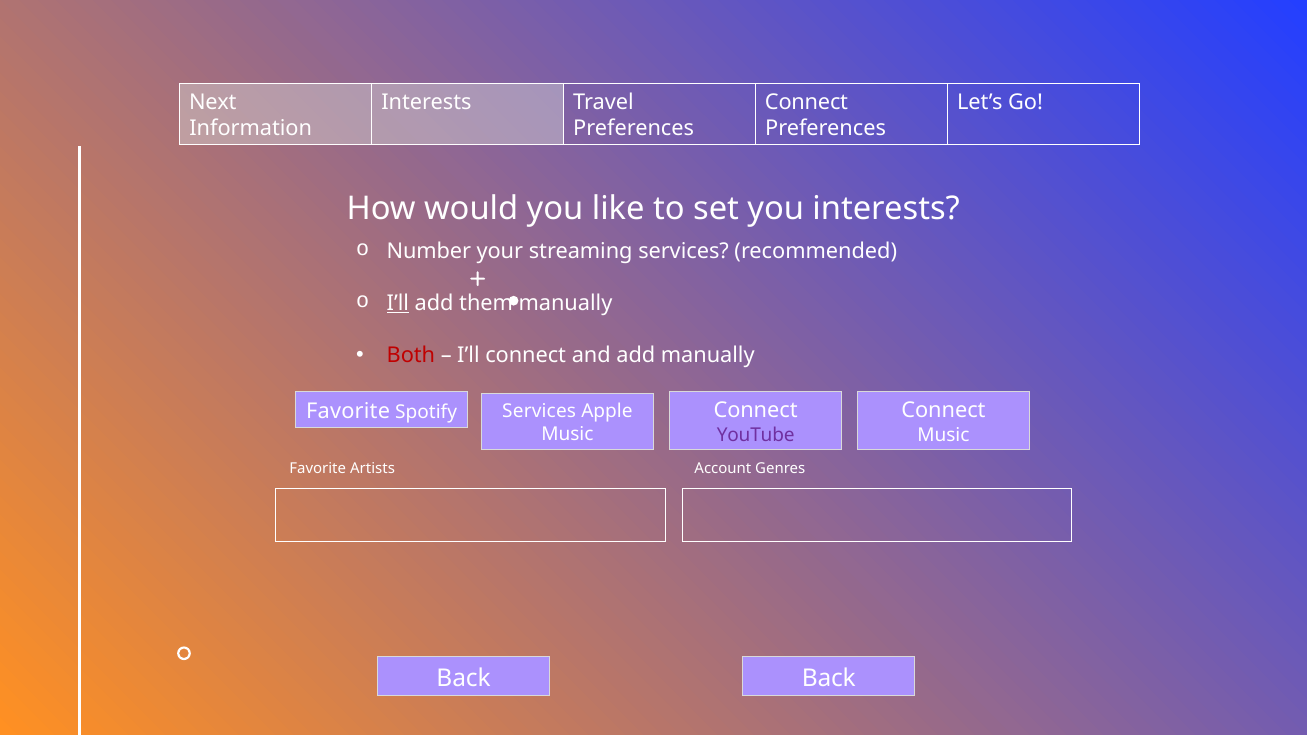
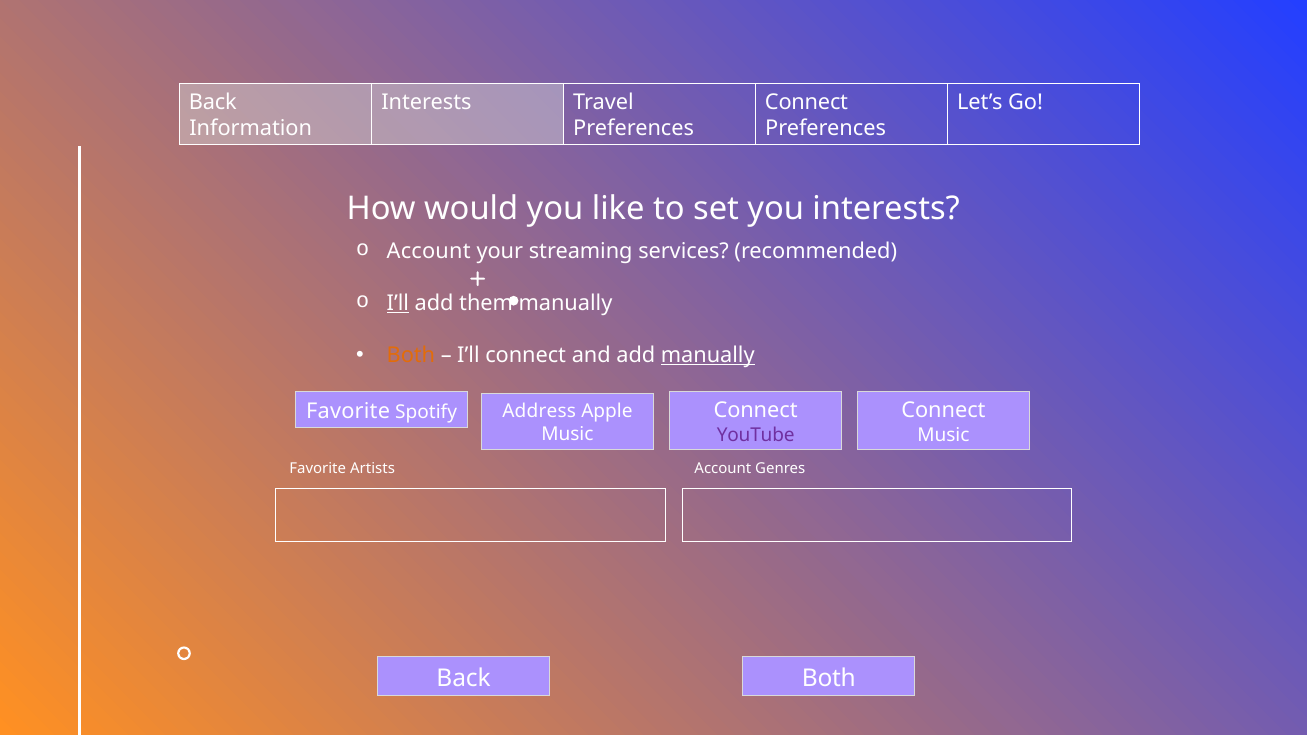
Next: Next -> Back (213, 102)
Number: Number -> Account (429, 251)
Both colour: red -> orange (411, 355)
manually underline: none -> present (708, 355)
Spotify Services: Services -> Address (539, 411)
Back: Back -> Both (829, 678)
